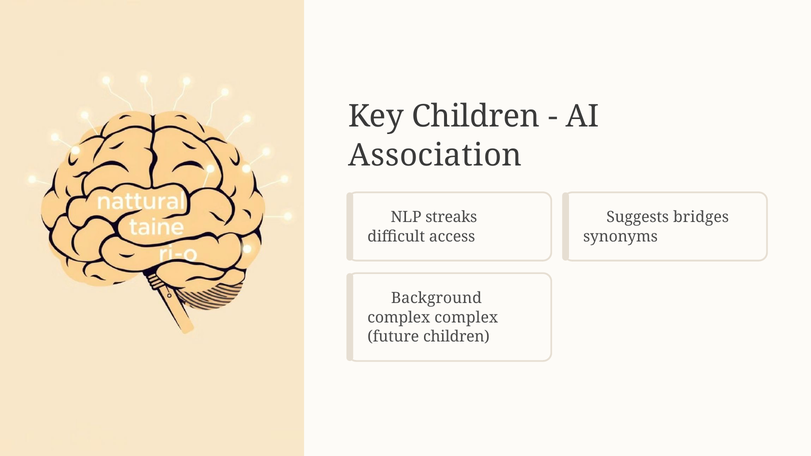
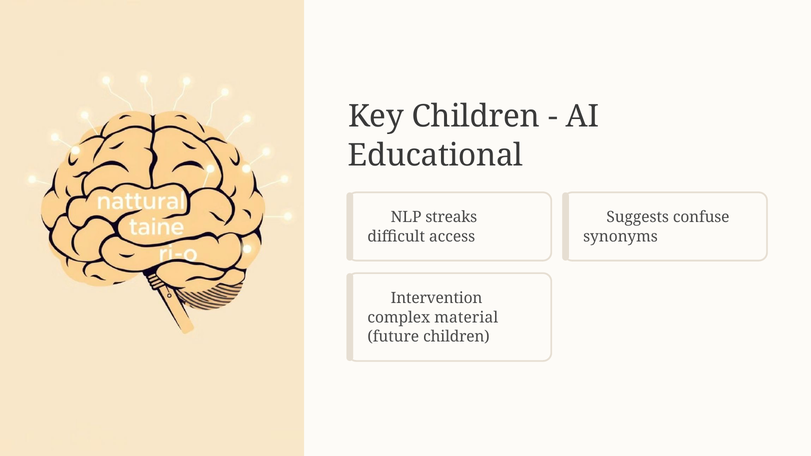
Association: Association -> Educational (436, 155)
bridges: bridges -> confuse (701, 217)
Background: Background -> Intervention (437, 298)
complex complex: complex -> material (466, 318)
